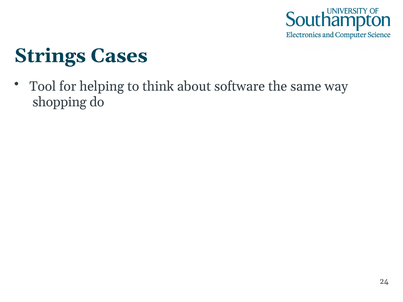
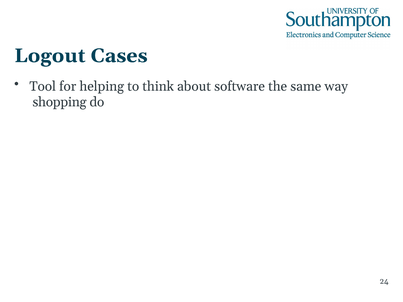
Strings: Strings -> Logout (50, 56)
